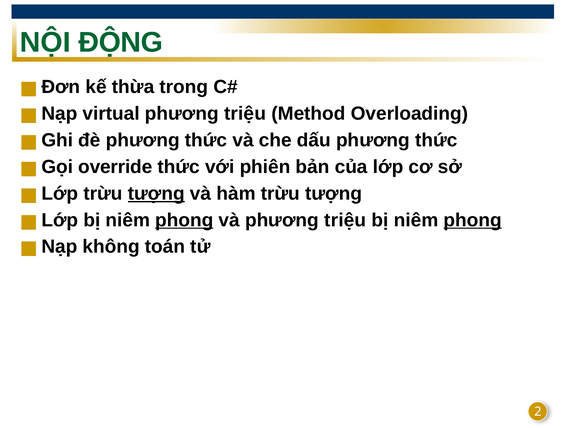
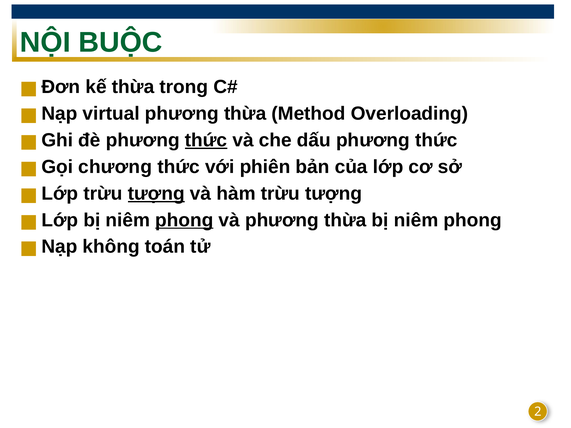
ĐỘNG: ĐỘNG -> BUỘC (121, 42)
triệu: triệu -> thừa (245, 114)
thức underline: none -> present (206, 140)
override: override -> chương (115, 167)
và phương triệu: triệu -> thừa (345, 220)
phong underline: present -> none (473, 220)
